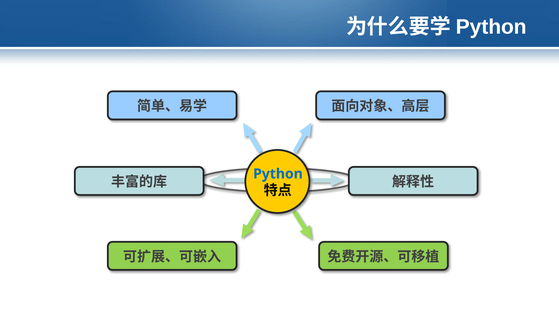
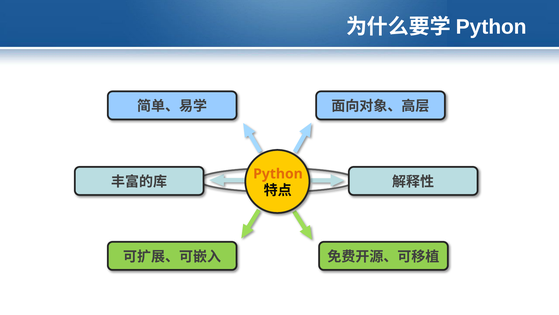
Python colour: blue -> orange (278, 174)
